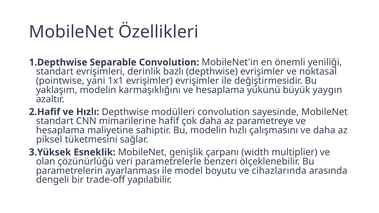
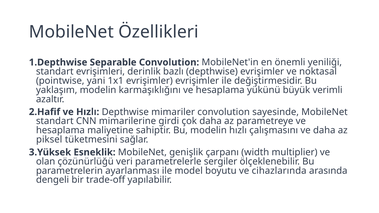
yaygın: yaygın -> verimli (328, 90)
modülleri: modülleri -> mimariler (173, 112)
hafif: hafif -> girdi (169, 121)
benzeri: benzeri -> sergiler (221, 162)
